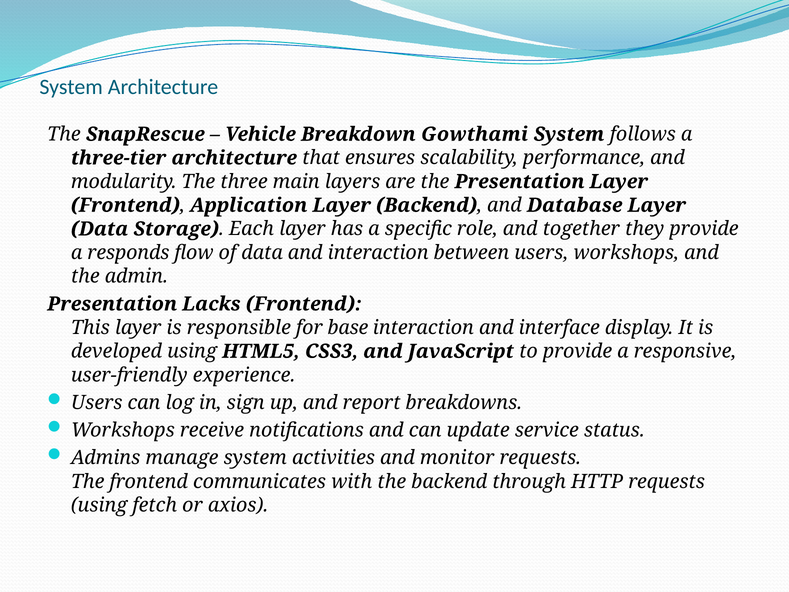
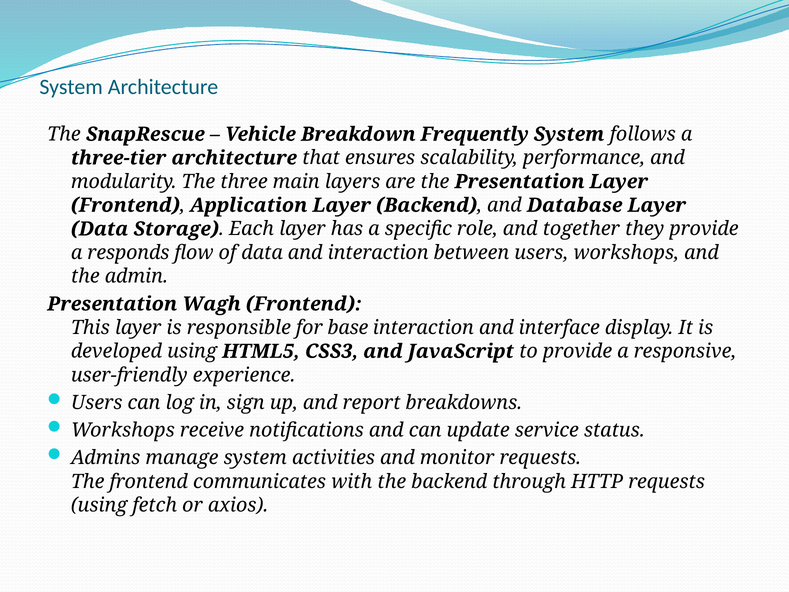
Gowthami: Gowthami -> Frequently (475, 134)
Lacks: Lacks -> Wagh (211, 304)
